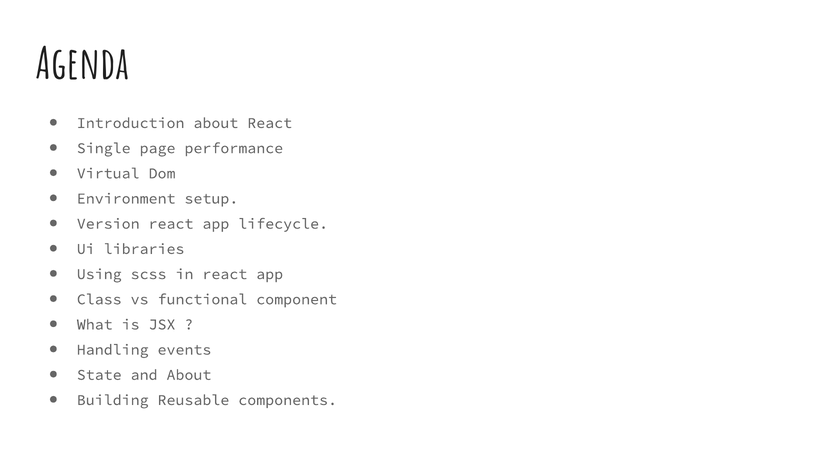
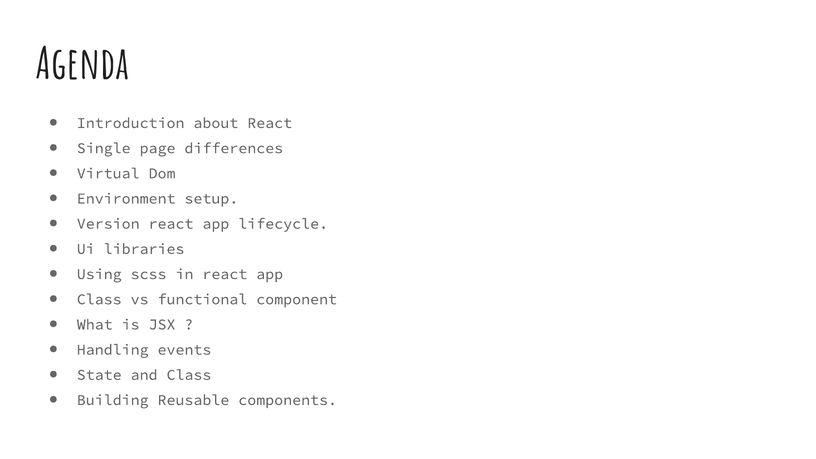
performance: performance -> differences (234, 148)
and About: About -> Class (189, 375)
